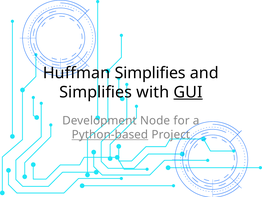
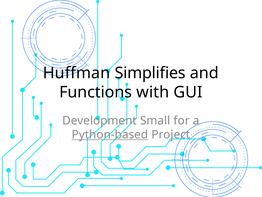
Simplifies: Simplifies -> Functions (96, 92)
GUI underline: present -> none (188, 92)
Node: Node -> Small (155, 120)
